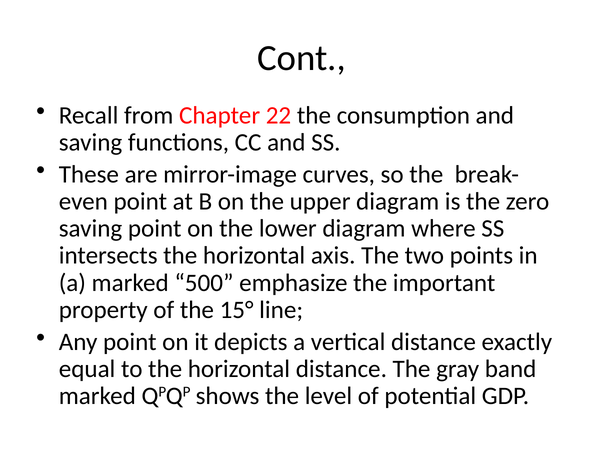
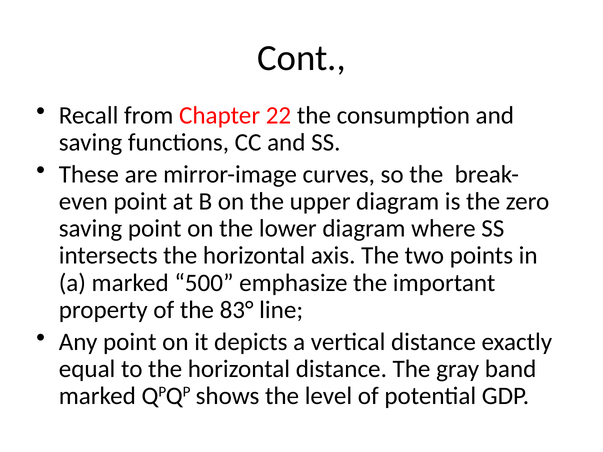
15°: 15° -> 83° (237, 310)
